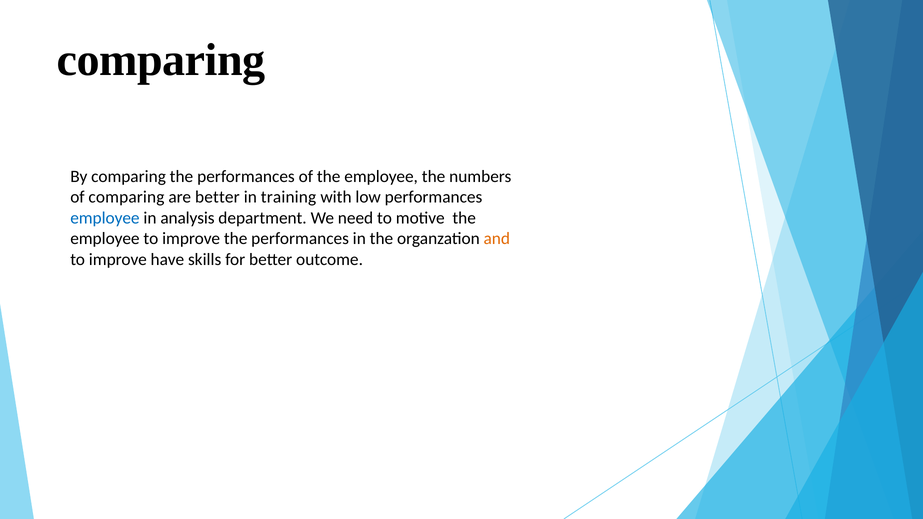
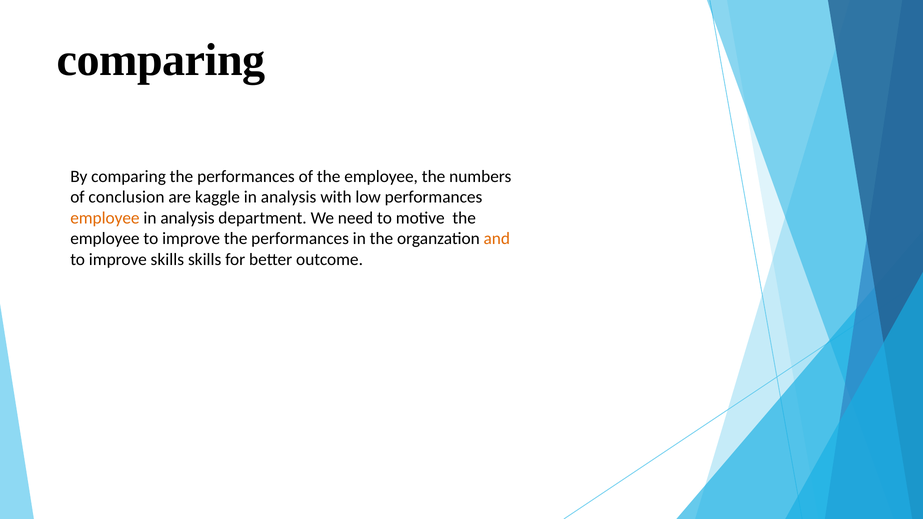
of comparing: comparing -> conclusion (126, 197)
are better: better -> kaggle (217, 197)
training: training -> analysis (289, 197)
employee colour: blue -> orange (105, 218)
improve have: have -> skills (167, 260)
